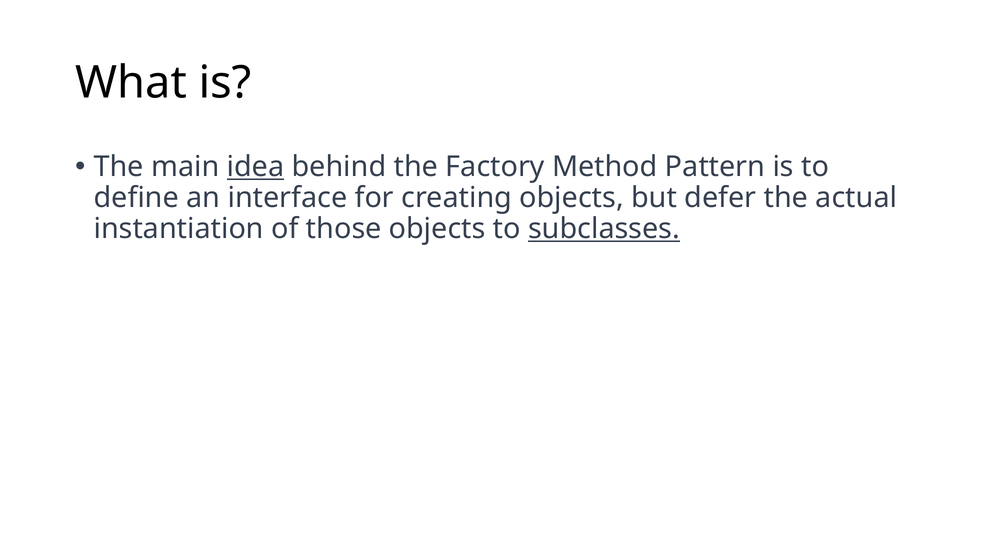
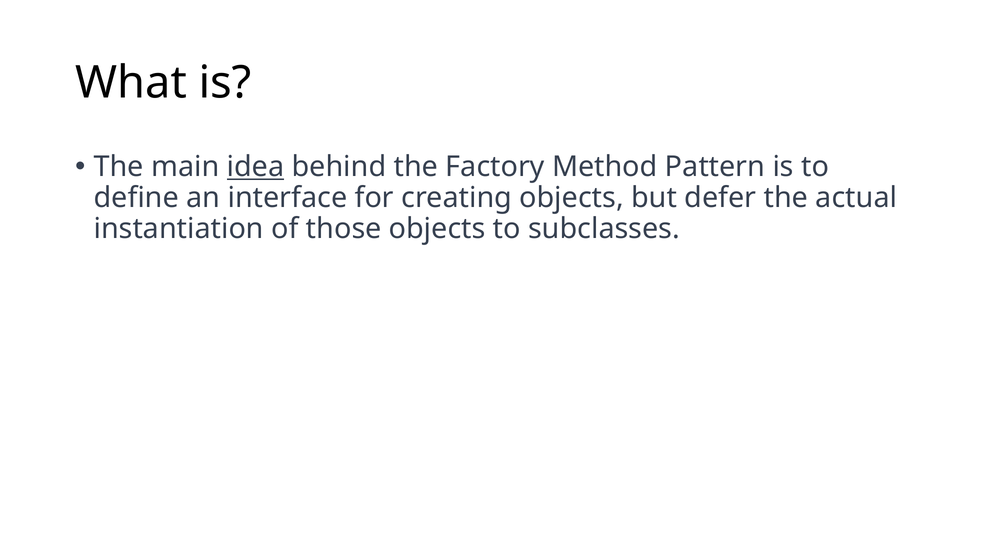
subclasses underline: present -> none (604, 229)
